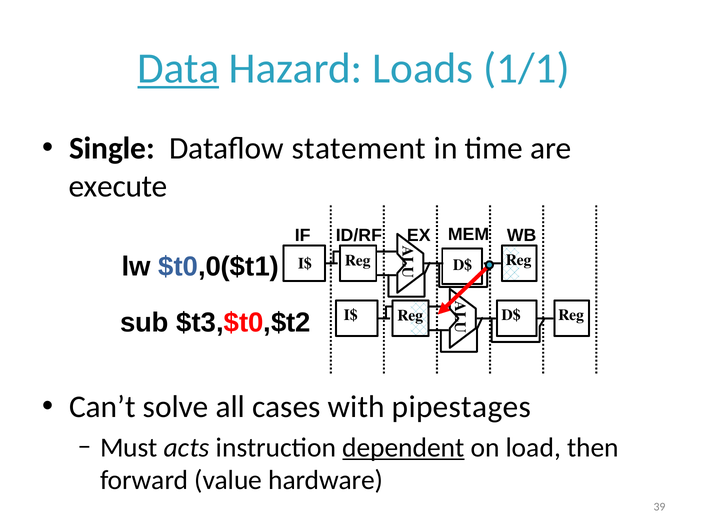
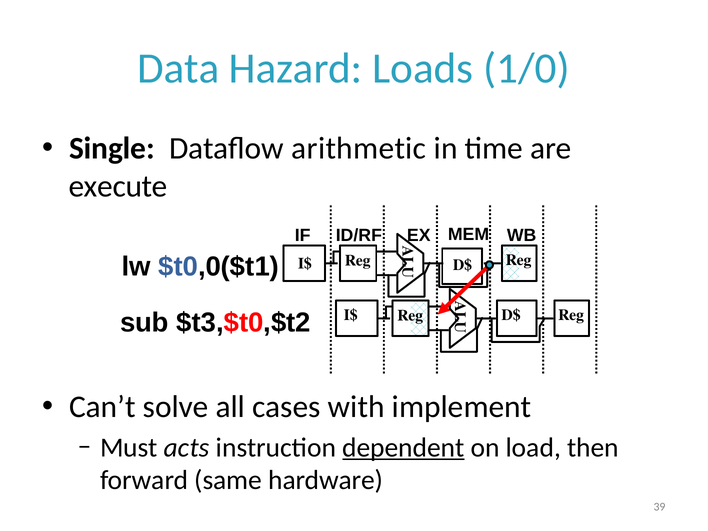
Data underline: present -> none (178, 69)
1/1: 1/1 -> 1/0 (527, 69)
statement: statement -> arithmetic (359, 149)
pipestages: pipestages -> implement (462, 407)
value: value -> same (228, 480)
